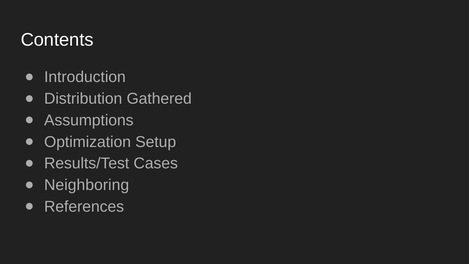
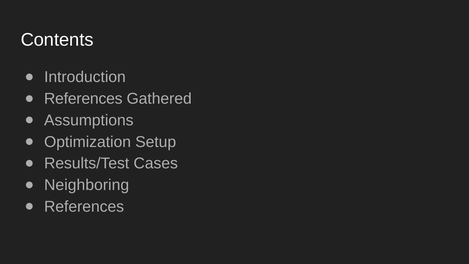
Distribution: Distribution -> References (83, 99)
